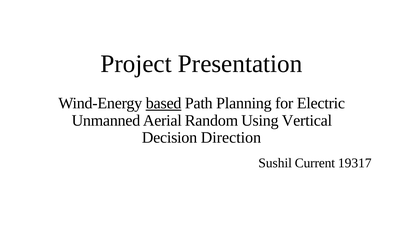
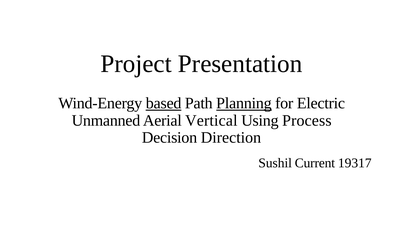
Planning underline: none -> present (244, 103)
Random: Random -> Vertical (211, 120)
Vertical: Vertical -> Process (307, 120)
